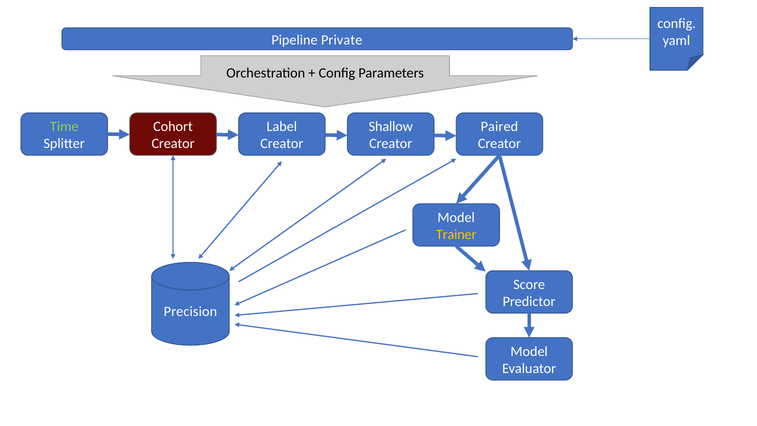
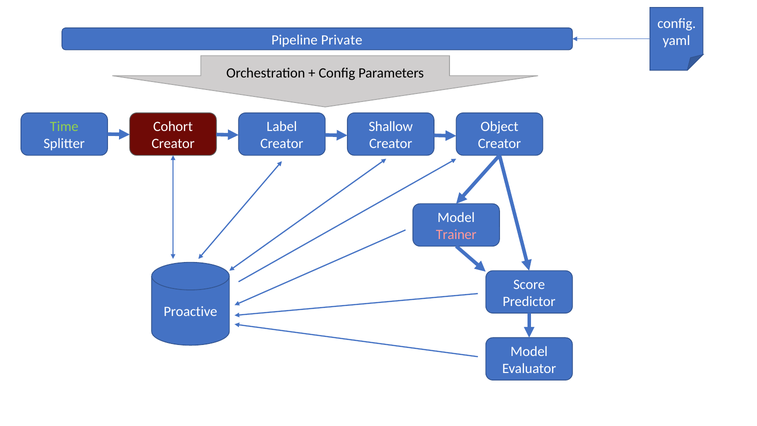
Paired: Paired -> Object (500, 127)
Trainer colour: yellow -> pink (456, 234)
Precision: Precision -> Proactive (190, 312)
